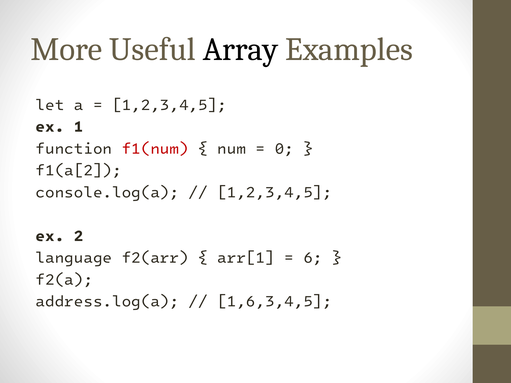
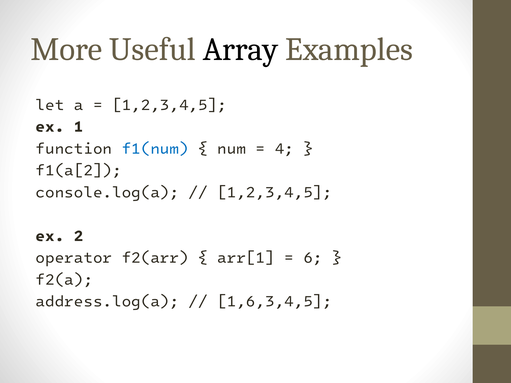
f1(num colour: red -> blue (155, 149)
0: 0 -> 4 (284, 149)
language: language -> operator (74, 258)
